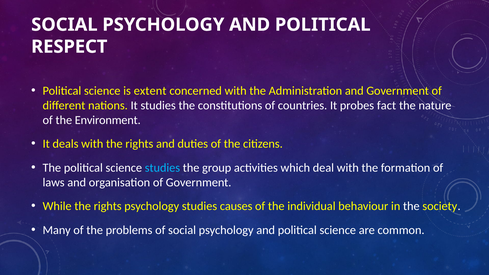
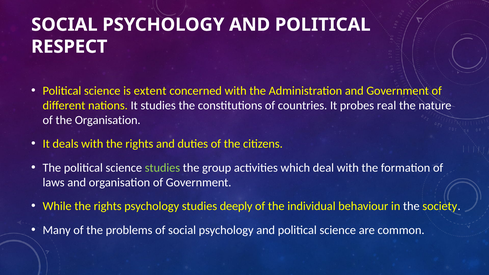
fact: fact -> real (387, 105)
the Environment: Environment -> Organisation (108, 120)
studies colour: light blue -> light green (162, 168)
causes: causes -> deeply (236, 206)
